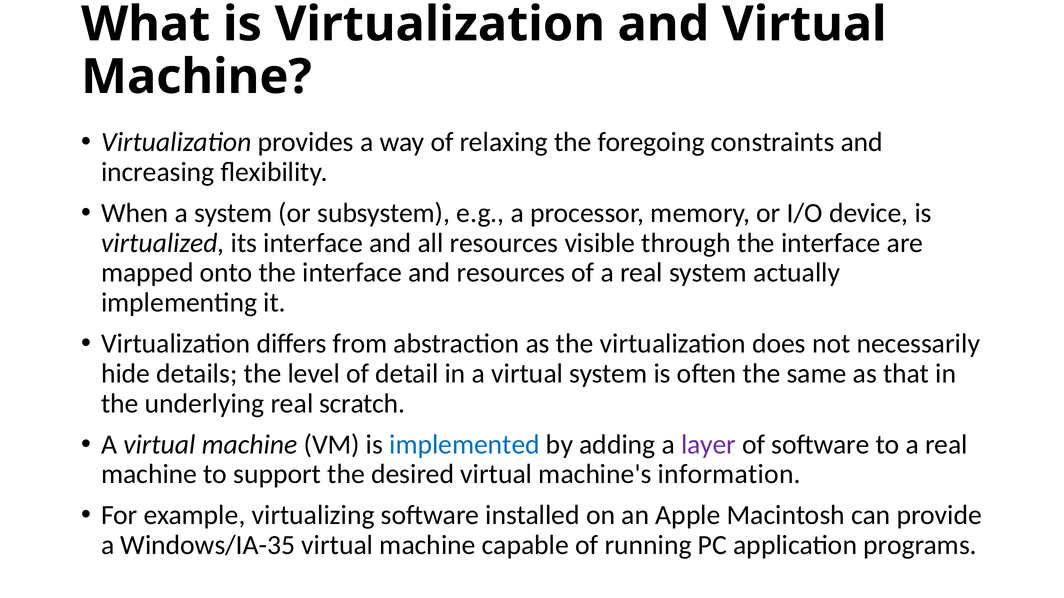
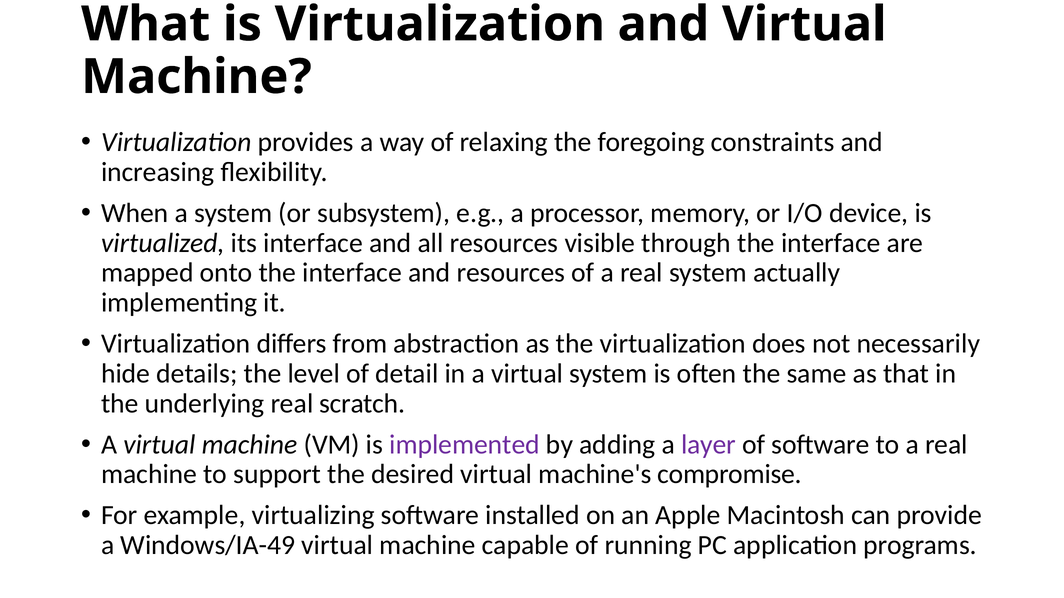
implemented colour: blue -> purple (465, 445)
information: information -> compromise (730, 475)
Windows/IA-35: Windows/IA-35 -> Windows/IA-49 (208, 546)
